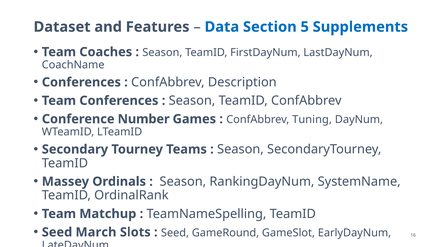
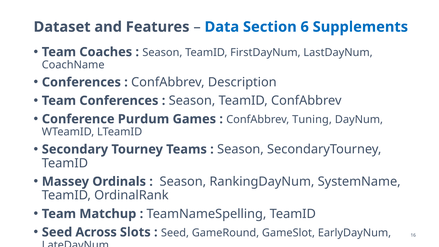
5: 5 -> 6 (305, 27)
Number: Number -> Purdum (144, 119)
March: March -> Across (96, 232)
